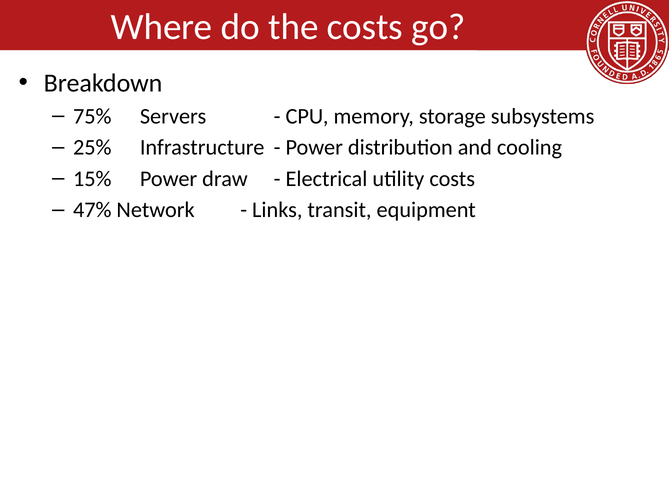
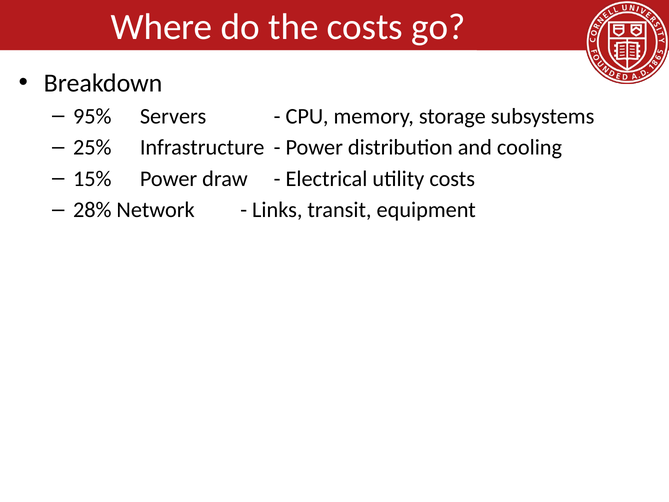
75%: 75% -> 95% (92, 116)
47%: 47% -> 28% (92, 210)
